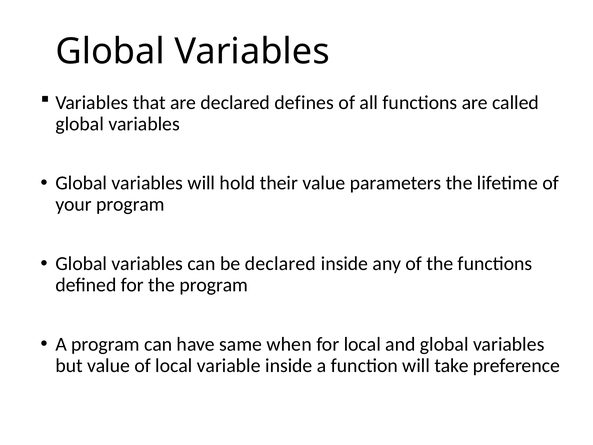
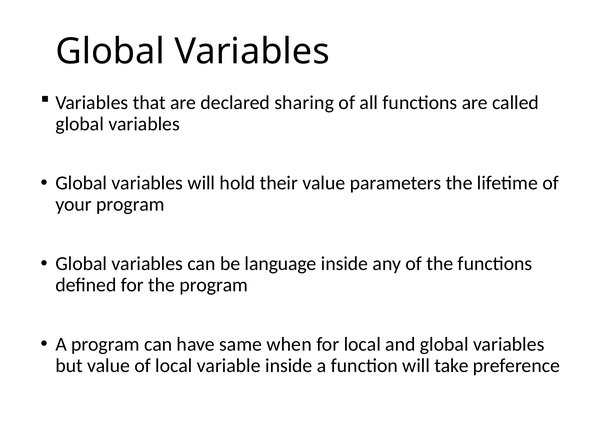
defines: defines -> sharing (304, 103)
be declared: declared -> language (281, 263)
